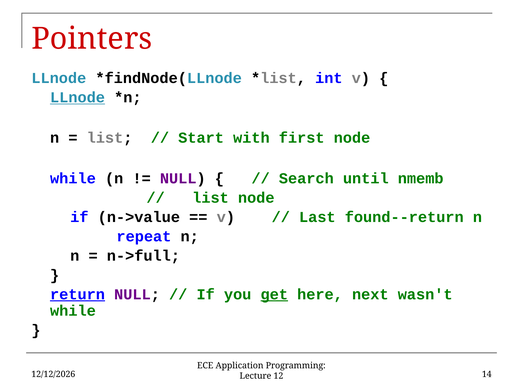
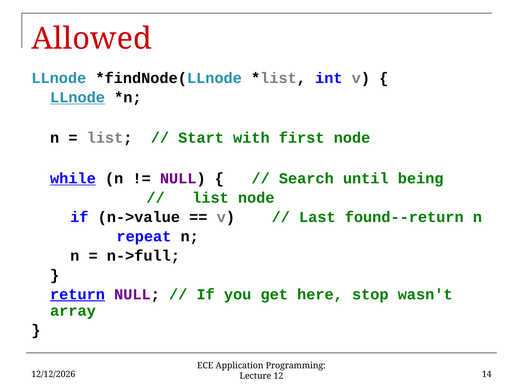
Pointers: Pointers -> Allowed (92, 39)
while underline: none -> present (73, 179)
nmemb: nmemb -> being (421, 179)
get underline: present -> none (274, 295)
next: next -> stop (370, 295)
while: while -> array (73, 311)
